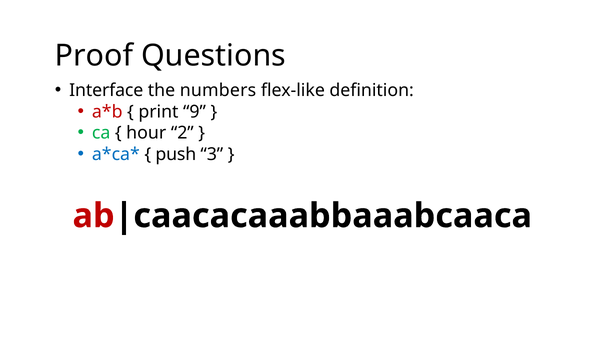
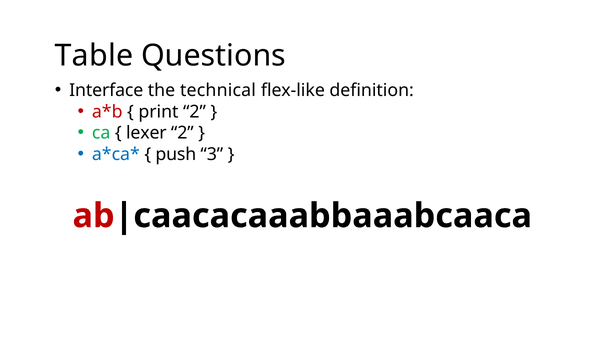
Proof: Proof -> Table (94, 56)
numbers: numbers -> technical (218, 90)
print 9: 9 -> 2 (195, 112)
hour: hour -> lexer (146, 133)
